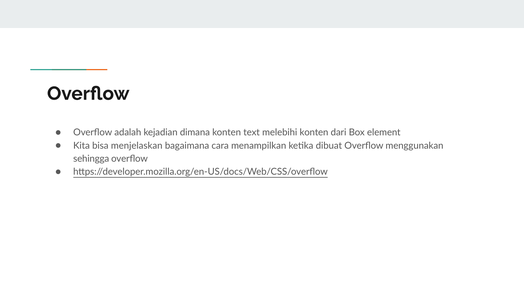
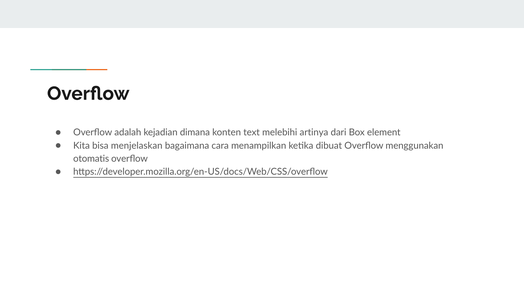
melebihi konten: konten -> artinya (314, 132)
sehingga: sehingga -> otomatis (91, 159)
